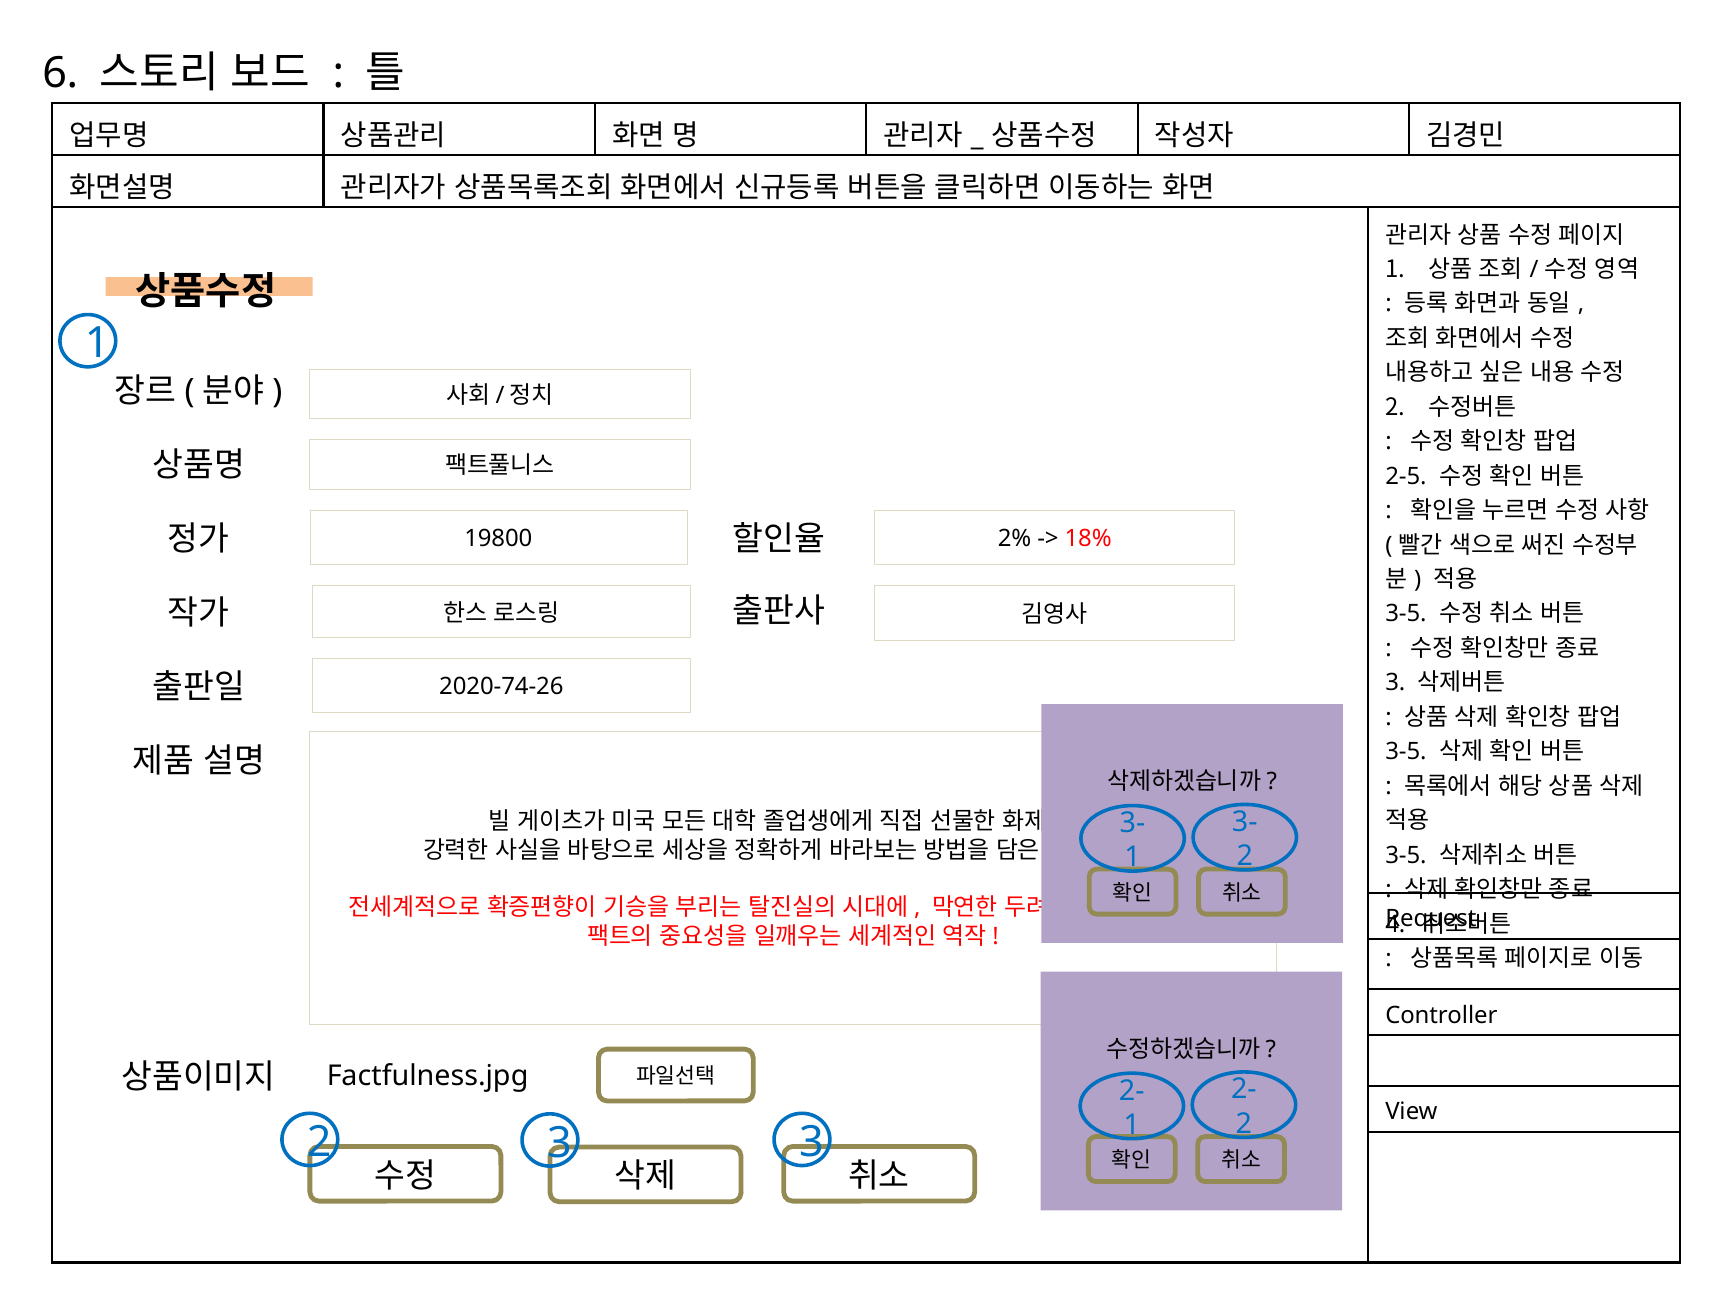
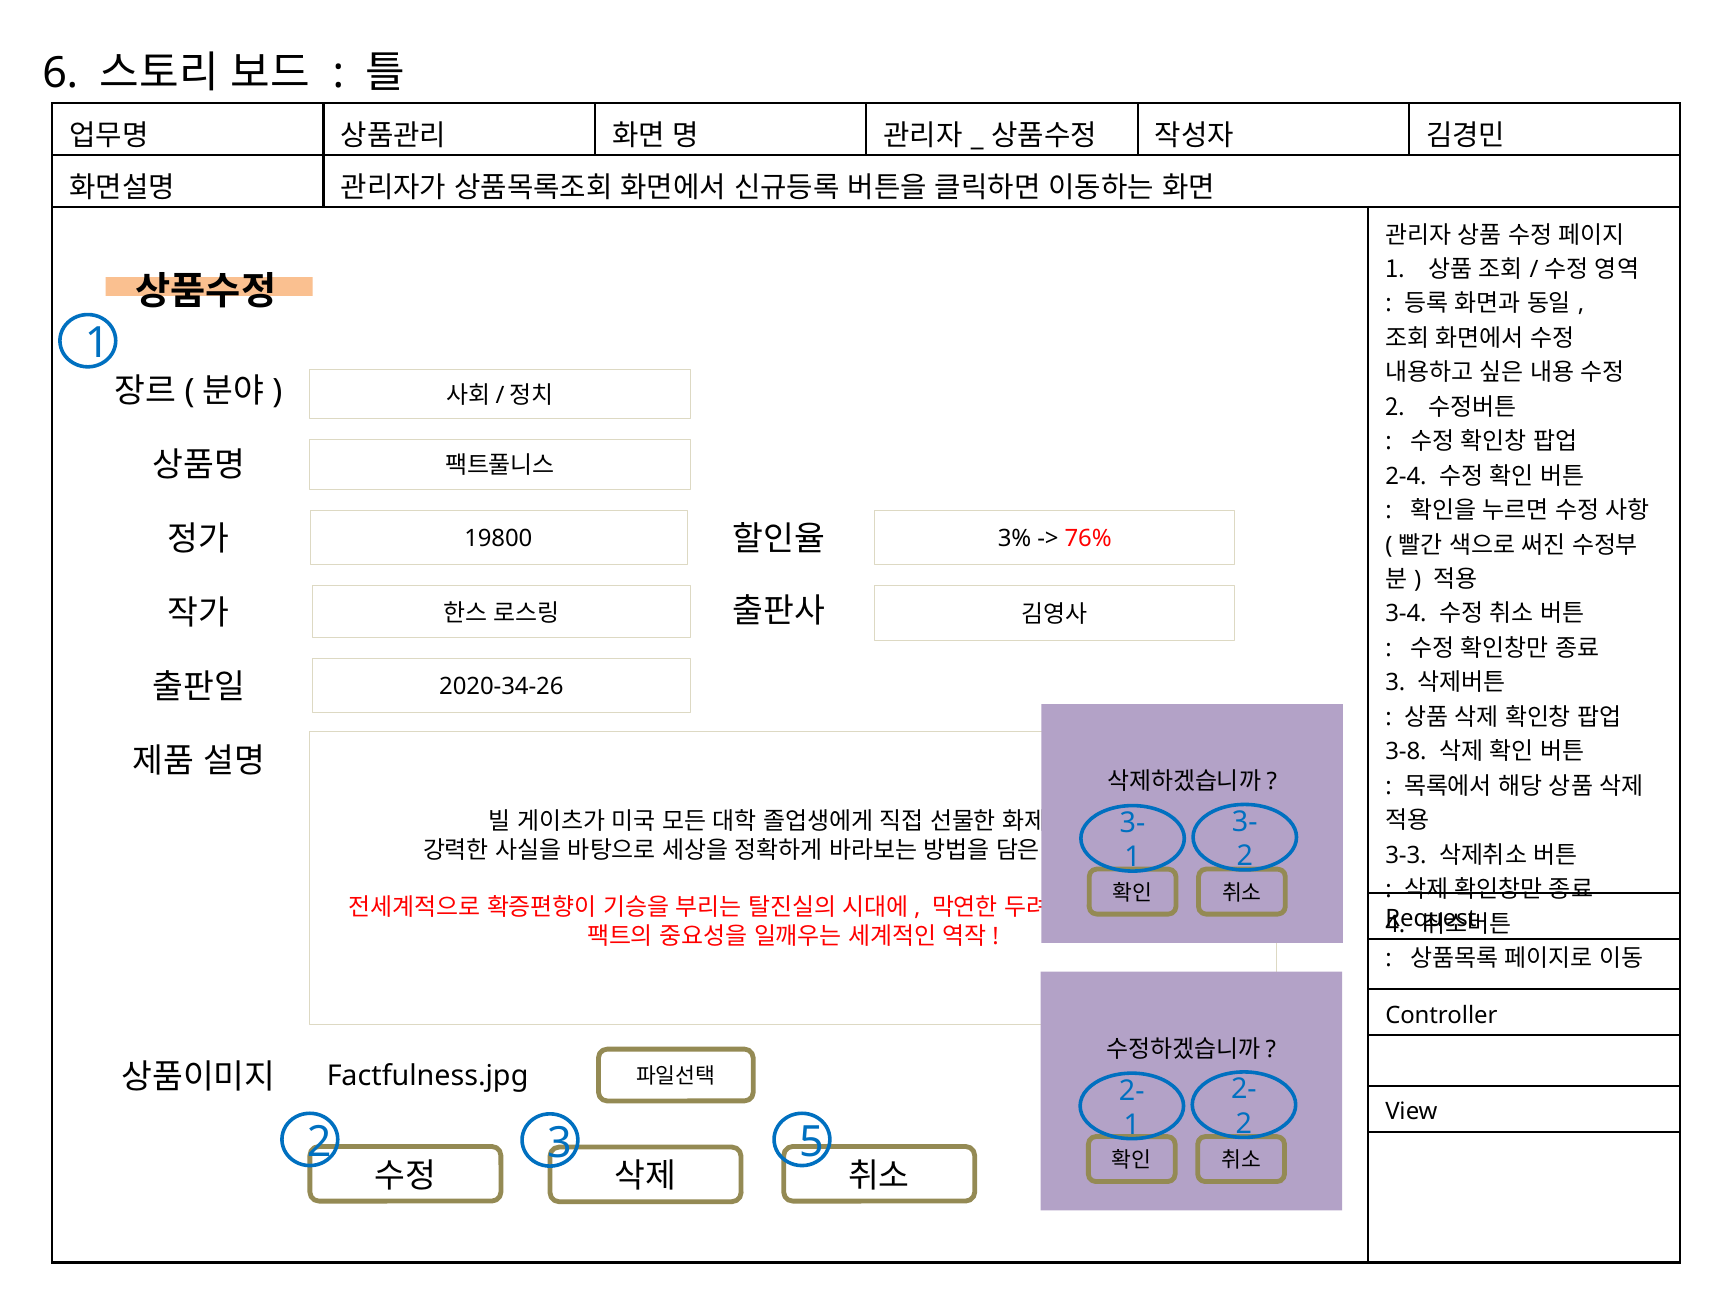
2-5: 2-5 -> 2-4 (1406, 476)
2%: 2% -> 3% (1015, 539)
18%: 18% -> 76% (1088, 539)
3-5: 3-5 -> 3-4 (1406, 614)
2020-74-26: 2020-74-26 -> 2020-34-26 (501, 687)
3-5: 3-5 -> 3-8 (1406, 752)
3-5: 3-5 -> 3-3 (1406, 855)
2 3: 3 -> 5 (811, 1143)
